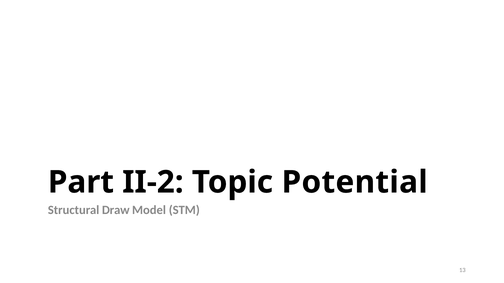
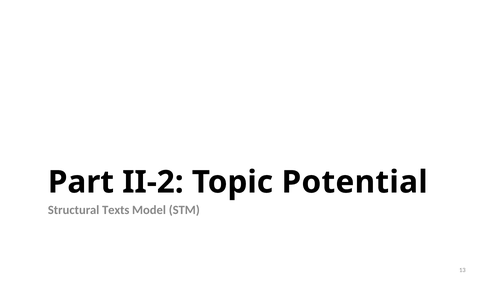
Draw: Draw -> Texts (116, 210)
